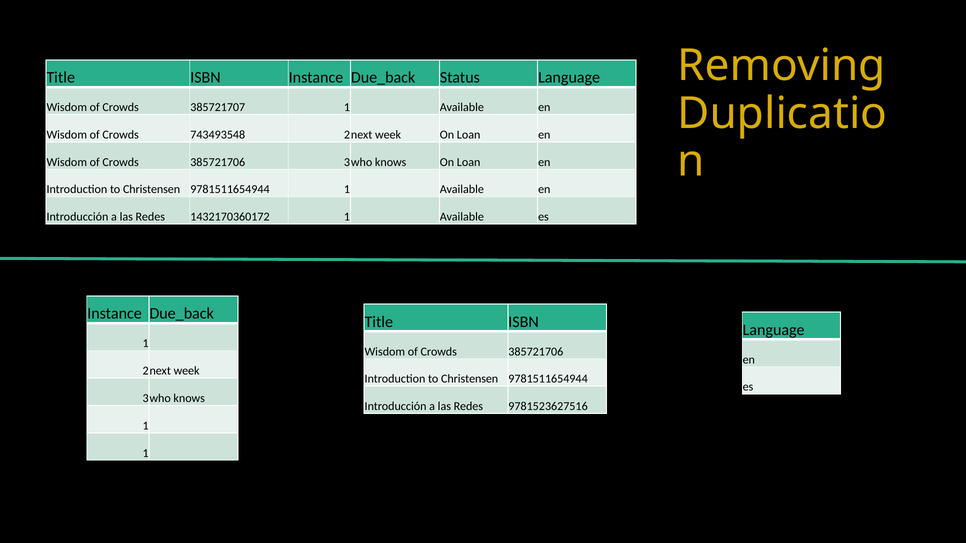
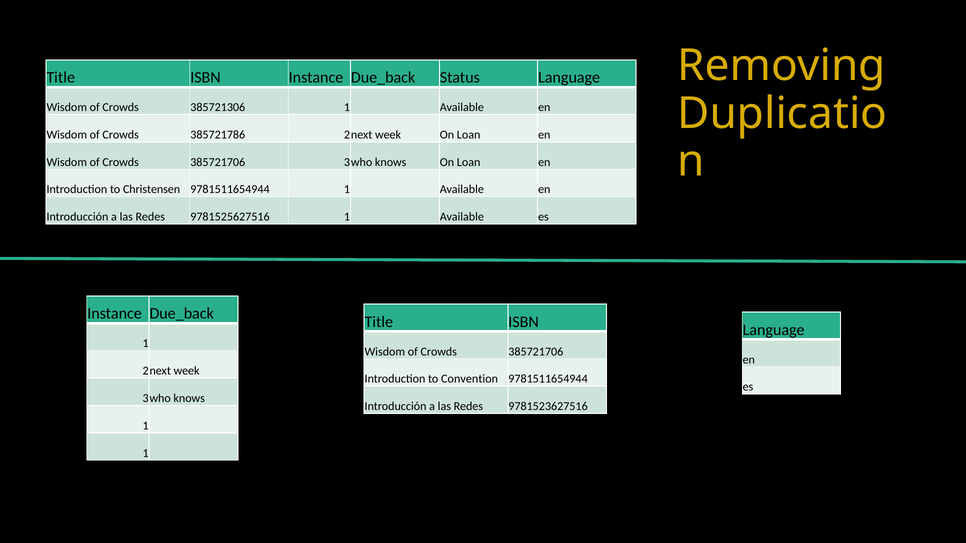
385721707: 385721707 -> 385721306 (218, 107)
743493548: 743493548 -> 385721786 (218, 135)
1432170360172: 1432170360172 -> 9781525627516 (230, 217)
Christensen: Christensen -> Convention (470, 379)
